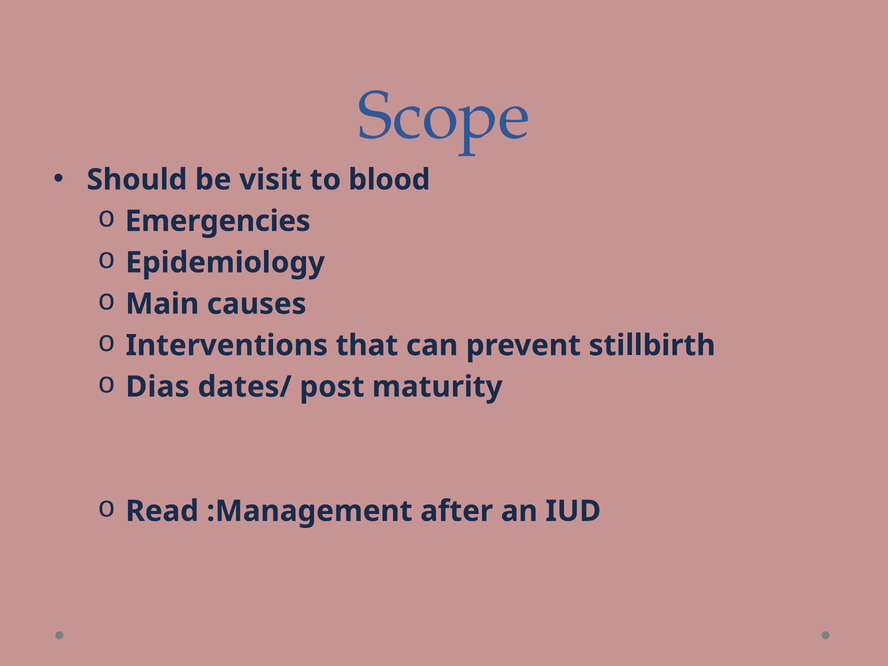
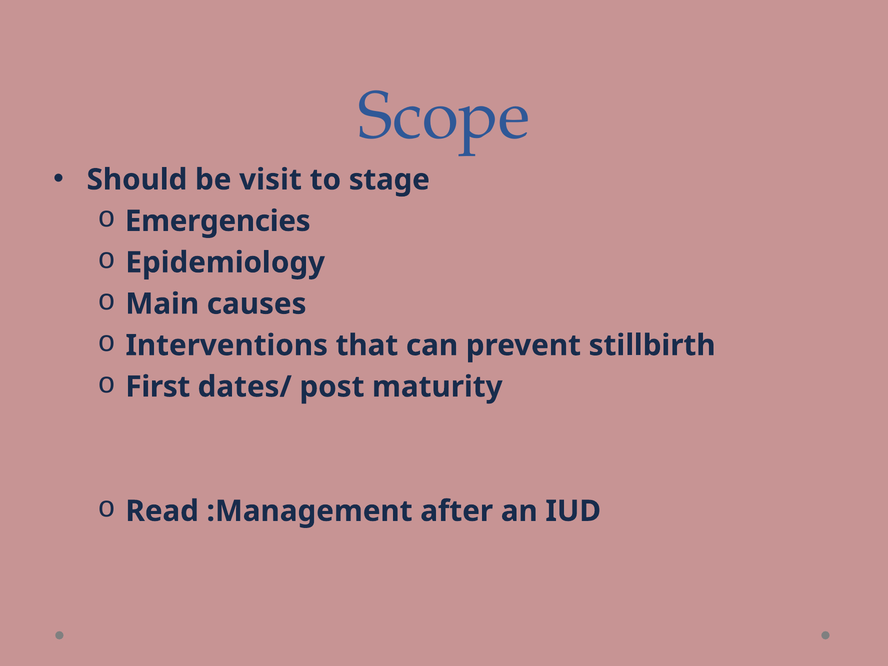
blood: blood -> stage (389, 180)
Dias: Dias -> First (158, 387)
